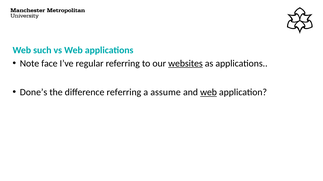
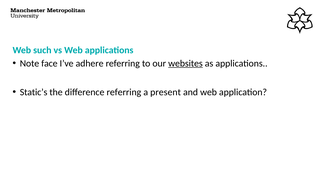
regular: regular -> adhere (90, 64)
Done’s: Done’s -> Static’s (34, 93)
assume: assume -> present (166, 93)
web underline: present -> none (209, 93)
